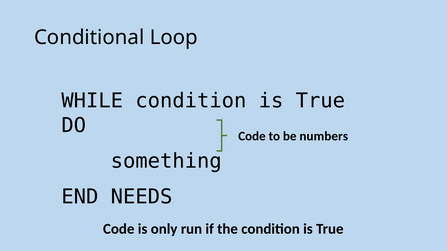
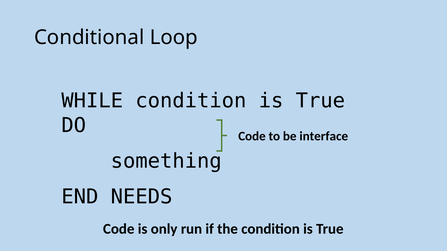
numbers: numbers -> interface (324, 137)
